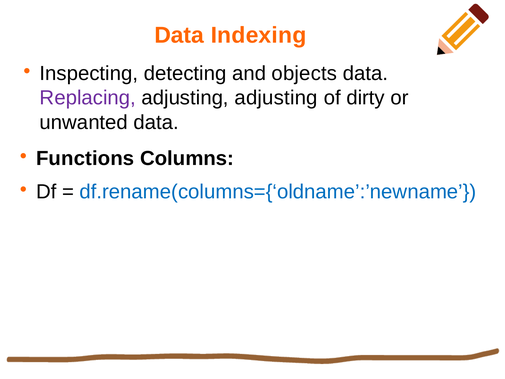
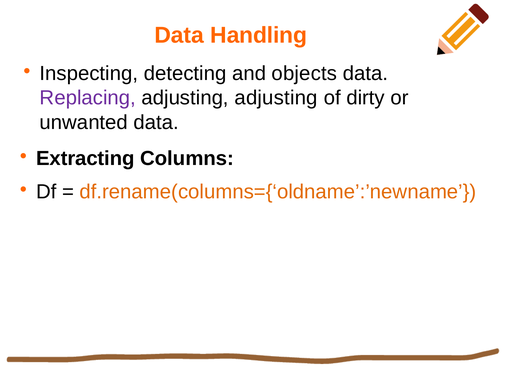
Indexing: Indexing -> Handling (259, 35)
Functions: Functions -> Extracting (85, 158)
df.rename(columns={‘oldname’:’newname colour: blue -> orange (278, 192)
